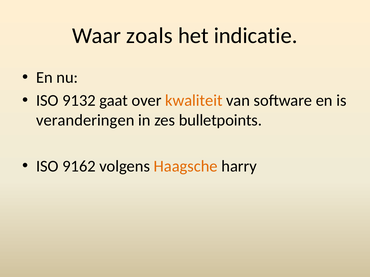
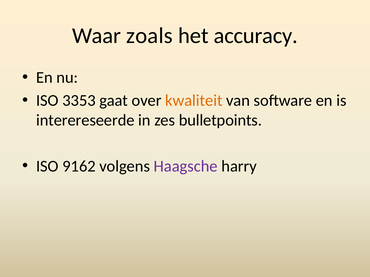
indicatie: indicatie -> accuracy (256, 36)
9132: 9132 -> 3353 (79, 101)
veranderingen: veranderingen -> interereseerde (85, 120)
Haagsche colour: orange -> purple (186, 166)
